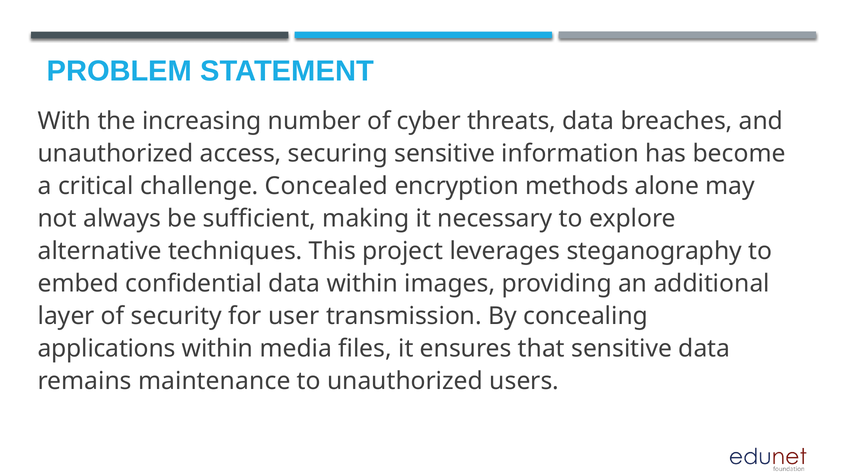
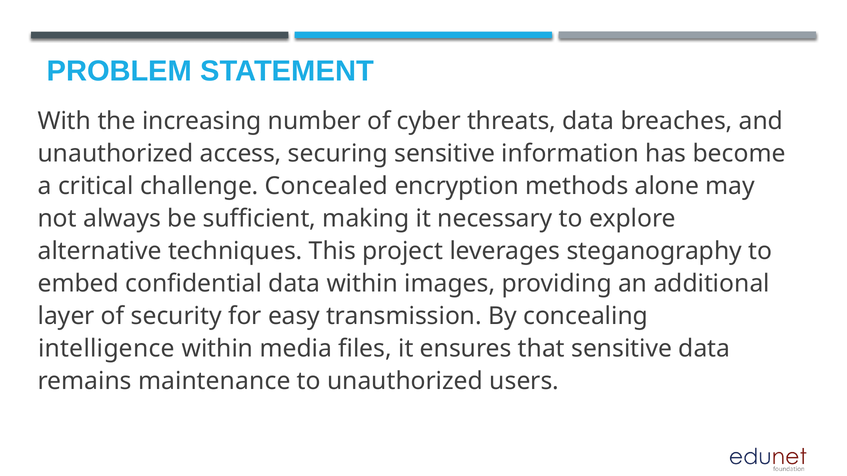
user: user -> easy (294, 317)
applications: applications -> intelligence (106, 349)
